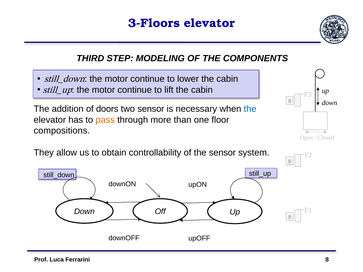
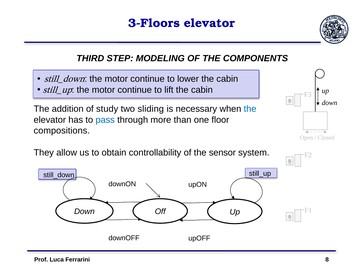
doors: doors -> study (107, 109)
two sensor: sensor -> sliding (151, 109)
pass colour: orange -> blue (105, 120)
